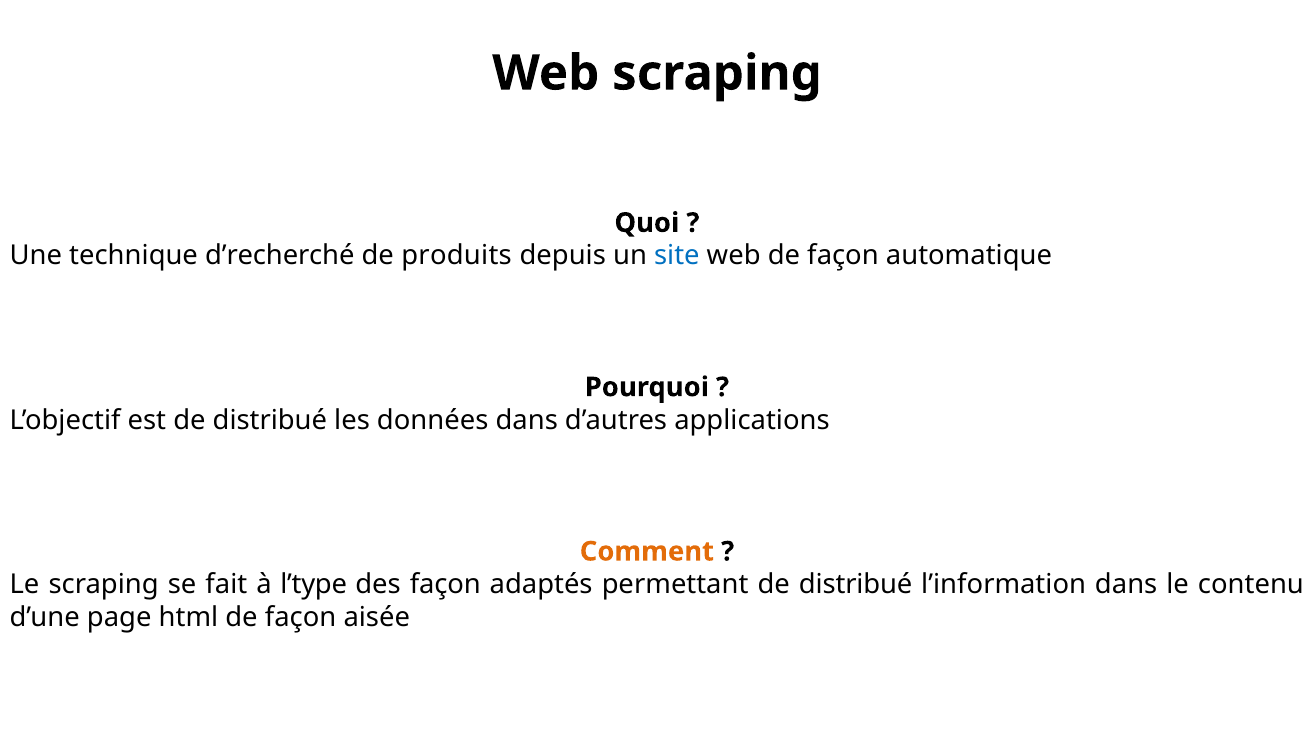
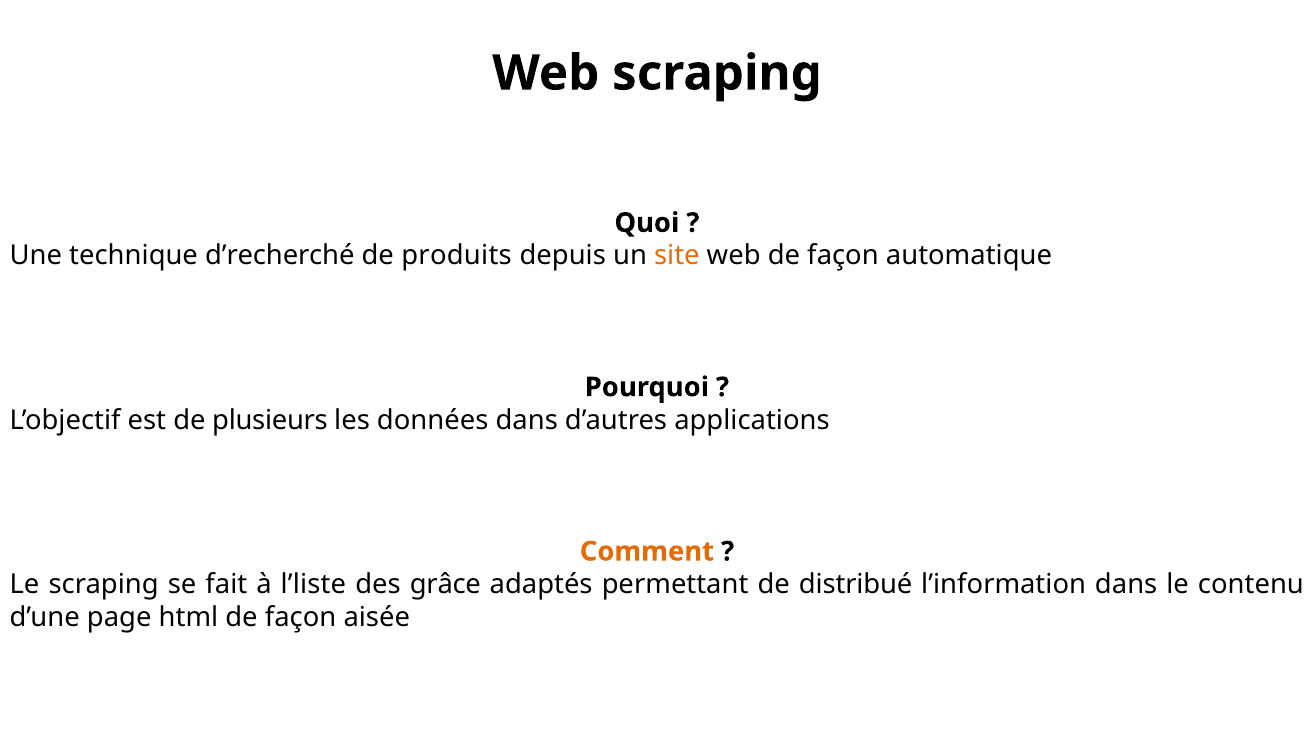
site colour: blue -> orange (677, 256)
est de distribué: distribué -> plusieurs (270, 420)
l’type: l’type -> l’liste (313, 584)
des façon: façon -> grâce (445, 584)
